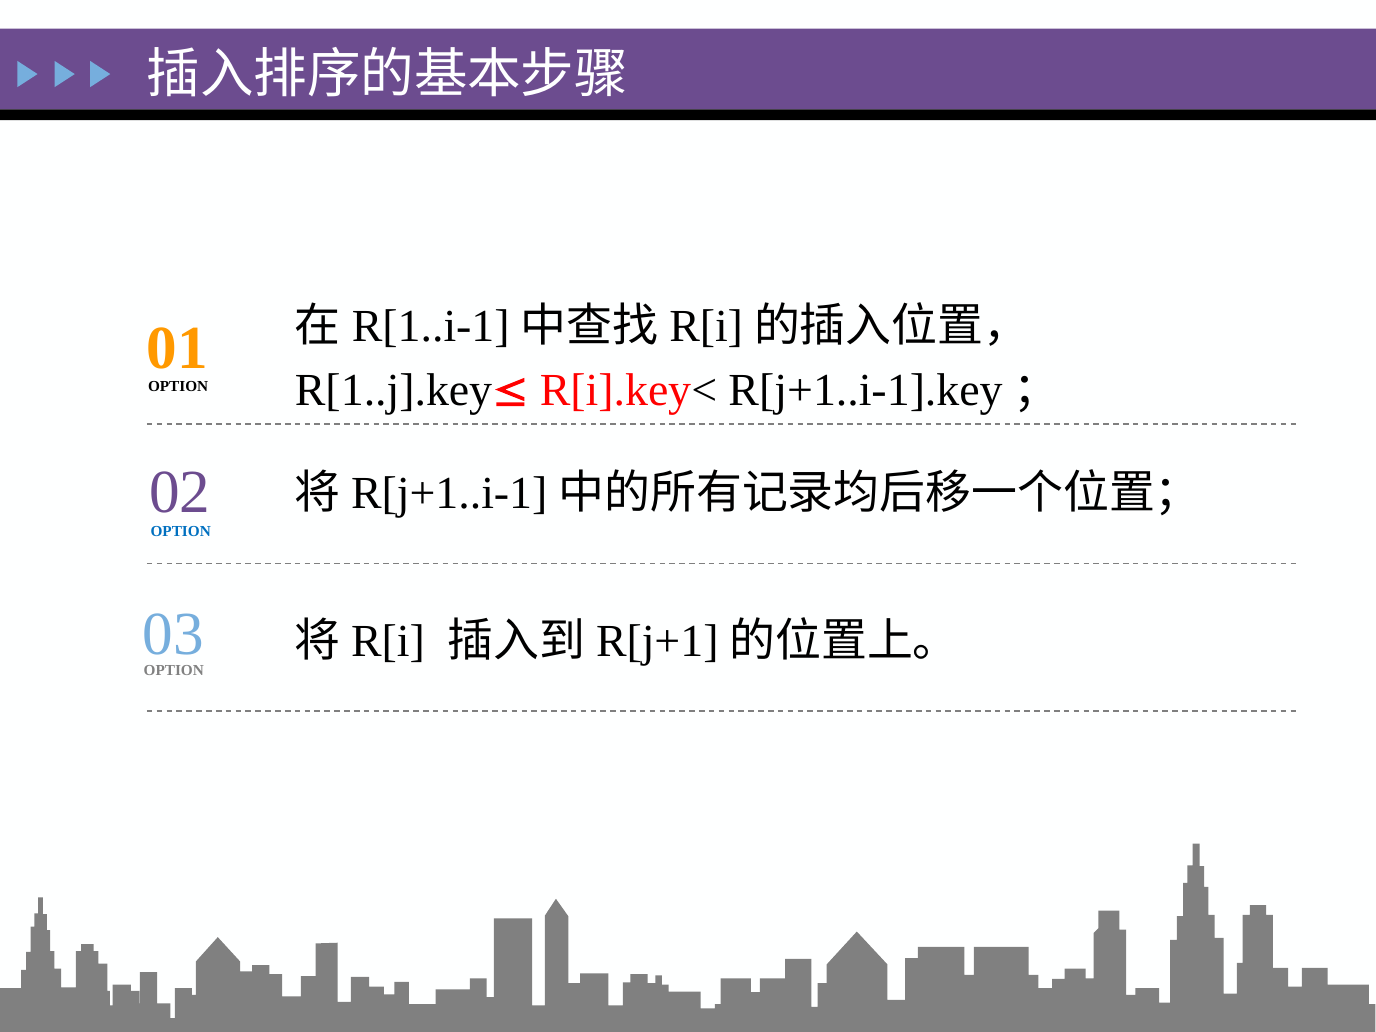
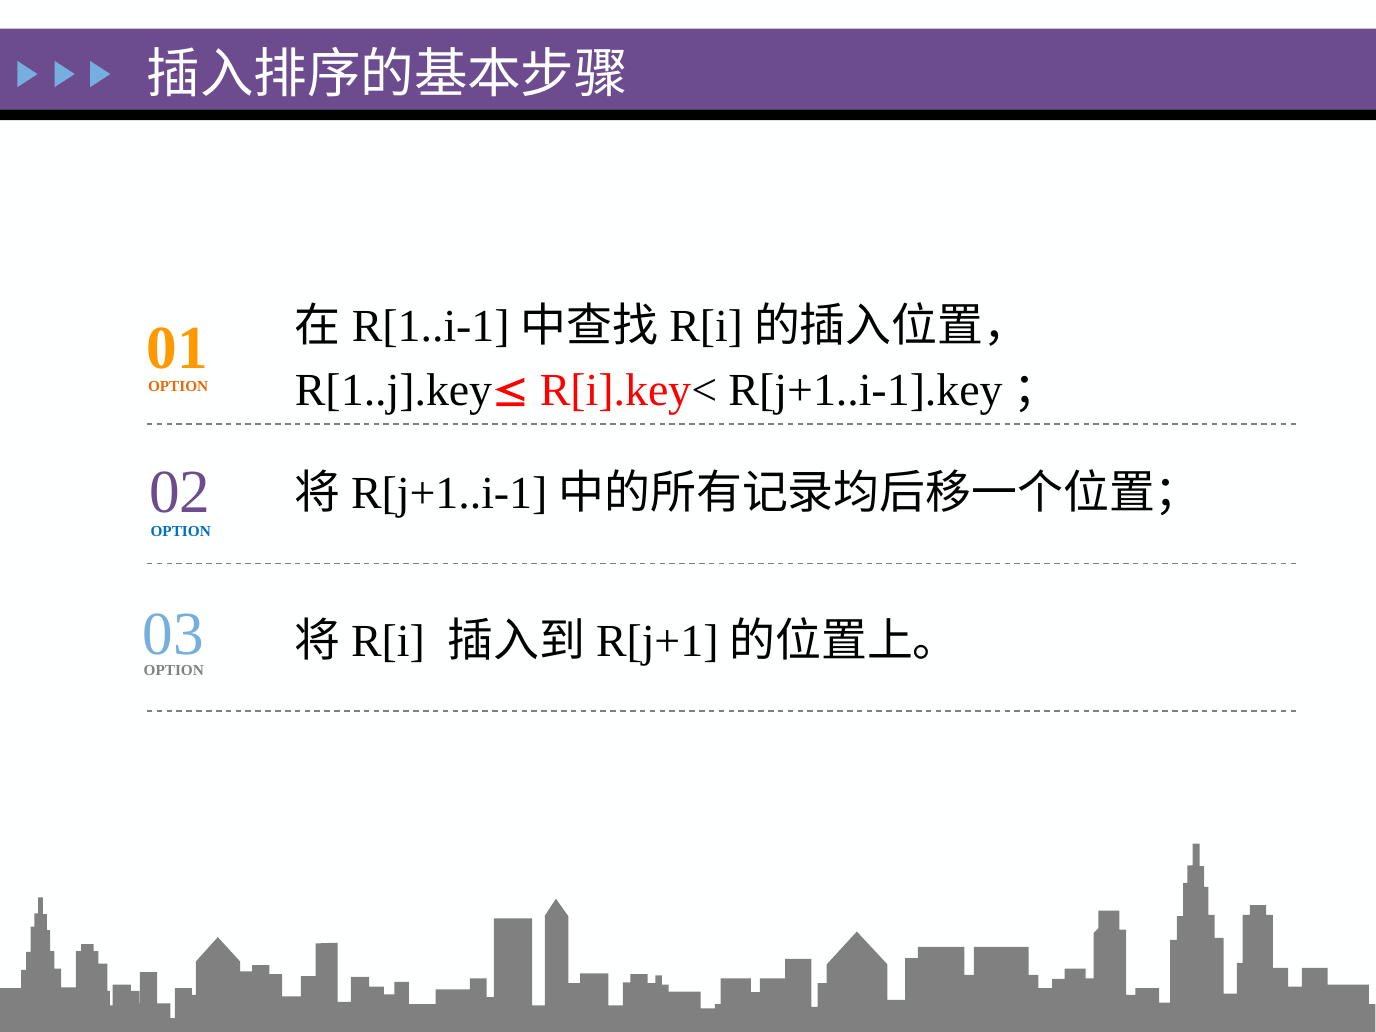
OPTION colour: black -> orange (178, 386)
